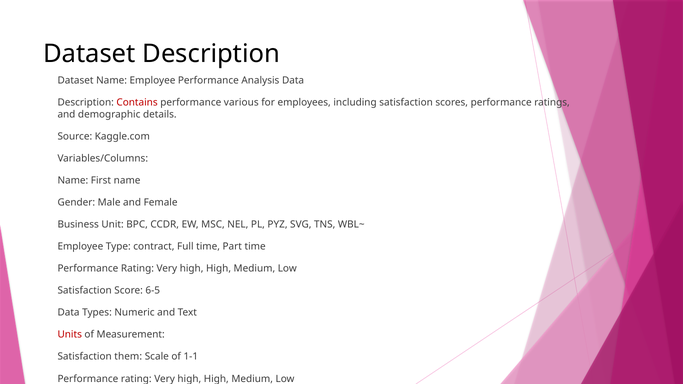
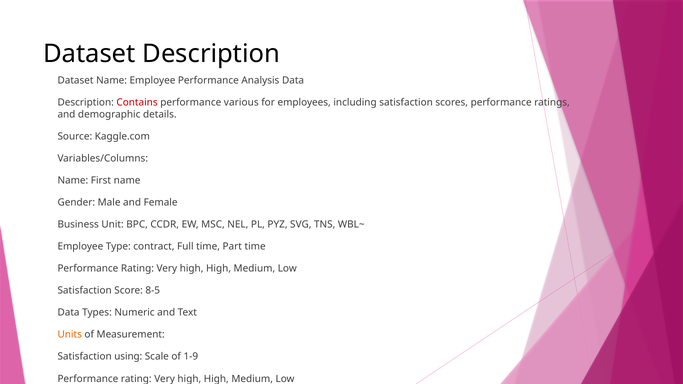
6-5: 6-5 -> 8-5 (153, 291)
Units colour: red -> orange (70, 335)
them: them -> using (128, 357)
1-1: 1-1 -> 1-9 (191, 357)
